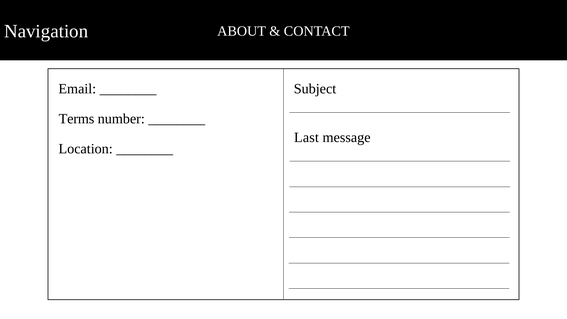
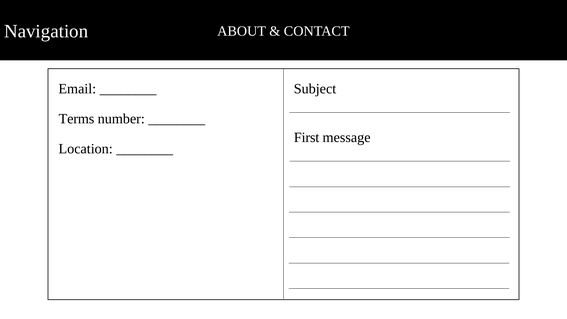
Last: Last -> First (307, 137)
